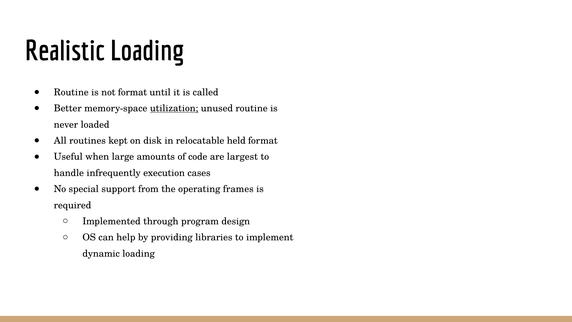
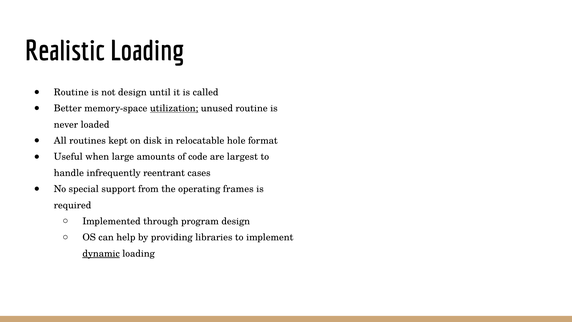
not format: format -> design (132, 92)
held: held -> hole (236, 141)
execution: execution -> reentrant (164, 173)
dynamic underline: none -> present (101, 253)
